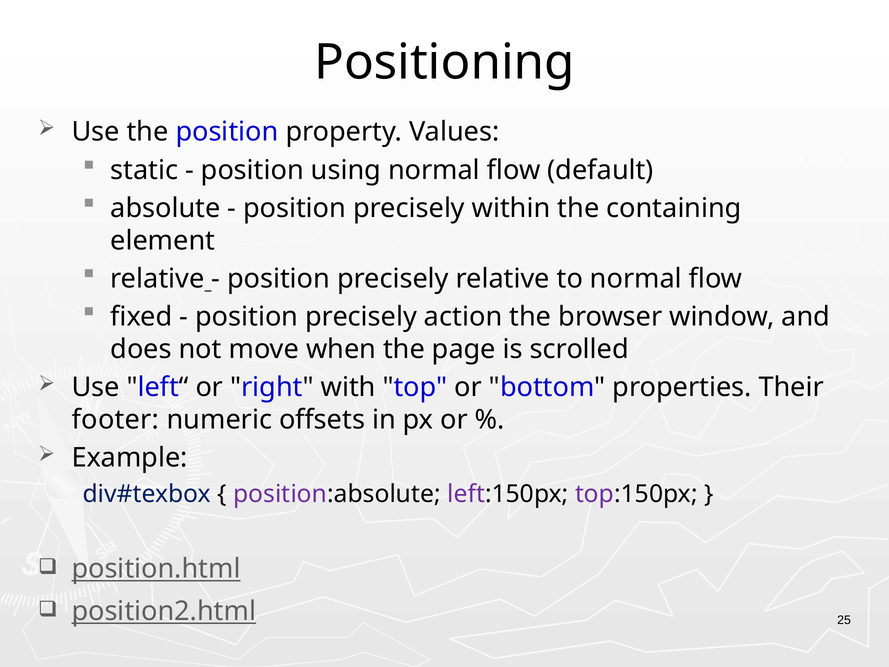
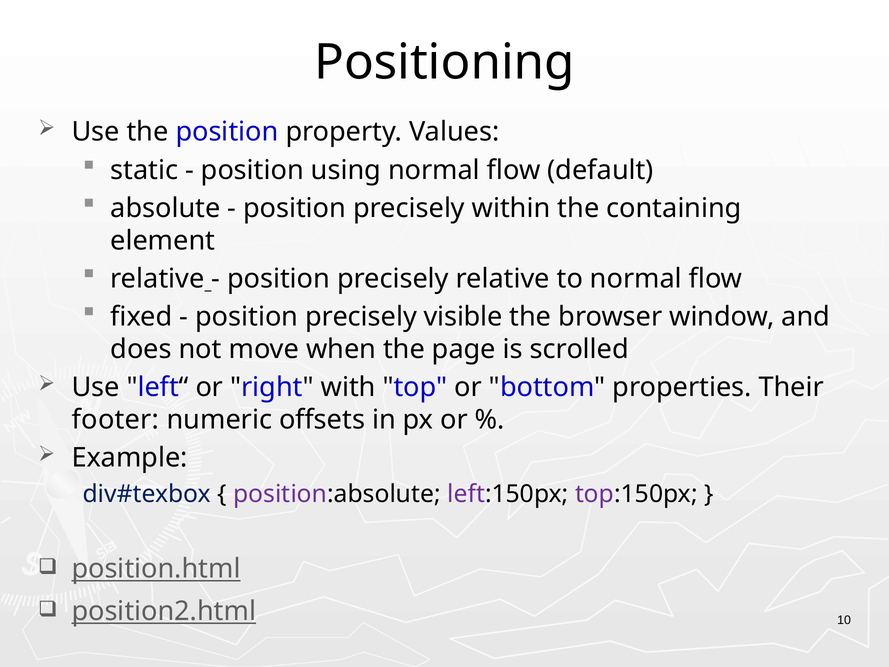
action: action -> visible (463, 317)
25: 25 -> 10 (844, 620)
